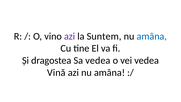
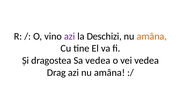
Suntem: Suntem -> Deschizi (104, 36)
amâna colour: blue -> orange (152, 36)
Vină: Vină -> Drag (56, 72)
